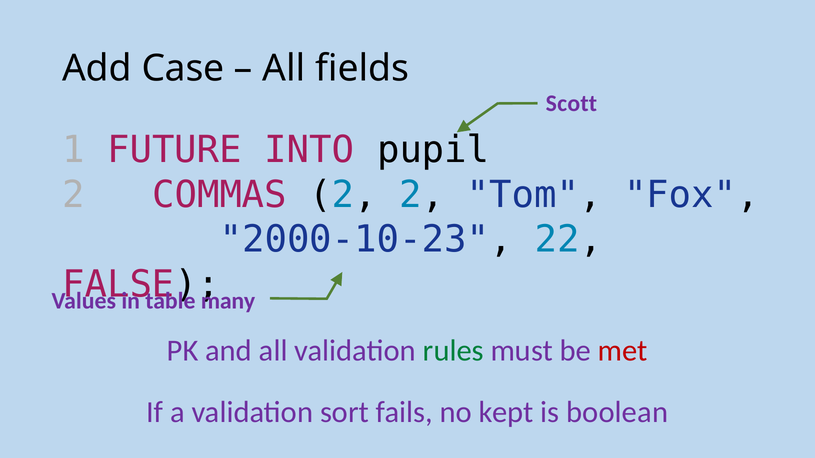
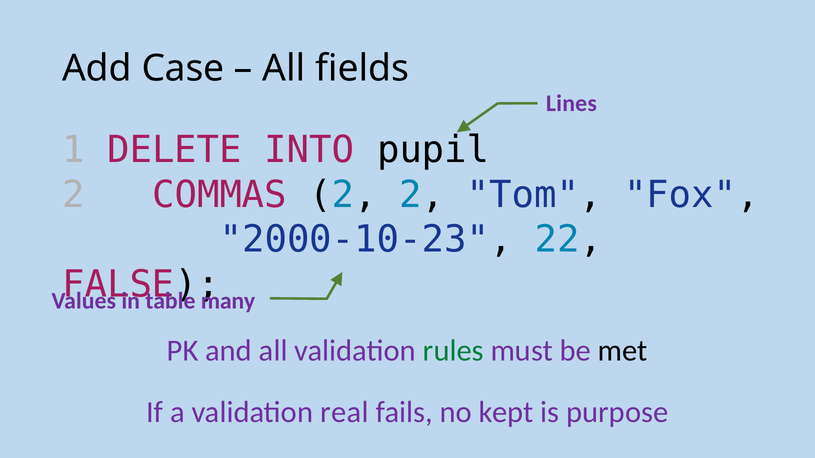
Scott: Scott -> Lines (571, 103)
FUTURE: FUTURE -> DELETE (174, 150)
met colour: red -> black (623, 351)
sort: sort -> real (344, 412)
boolean: boolean -> purpose (617, 412)
